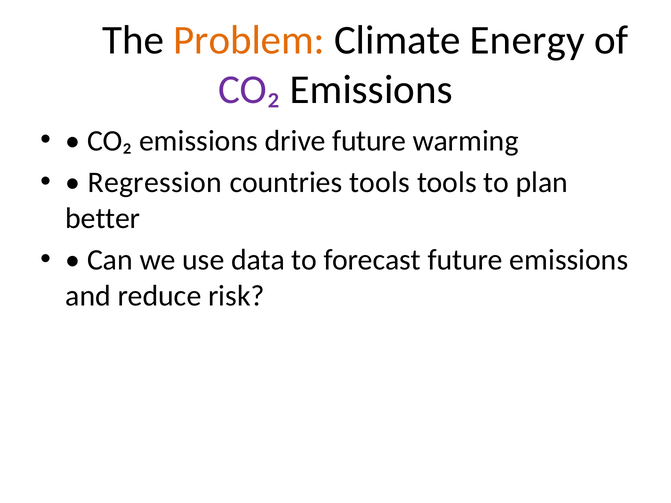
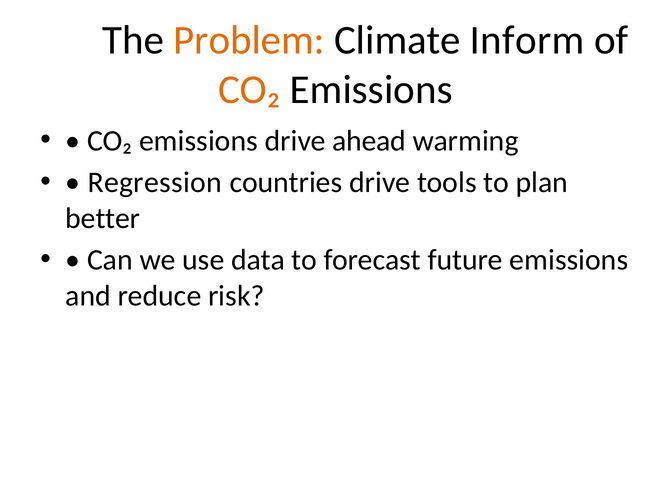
Energy: Energy -> Inform (527, 40)
CO₂ colour: purple -> orange (249, 90)
drive future: future -> ahead (369, 141)
countries tools: tools -> drive (380, 183)
